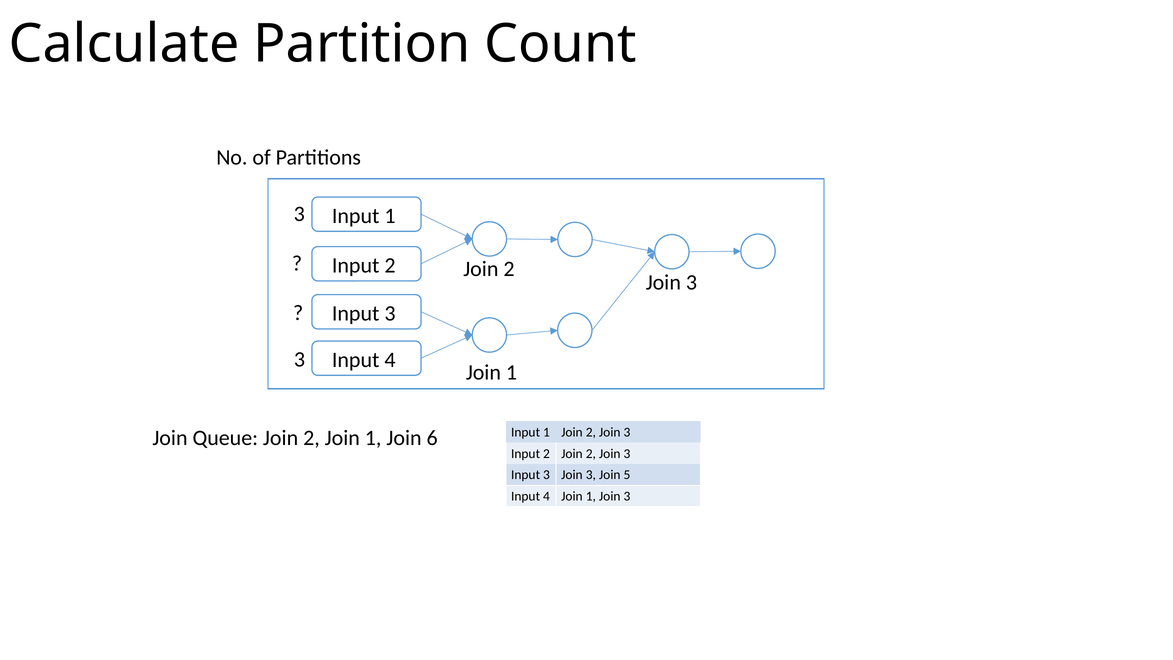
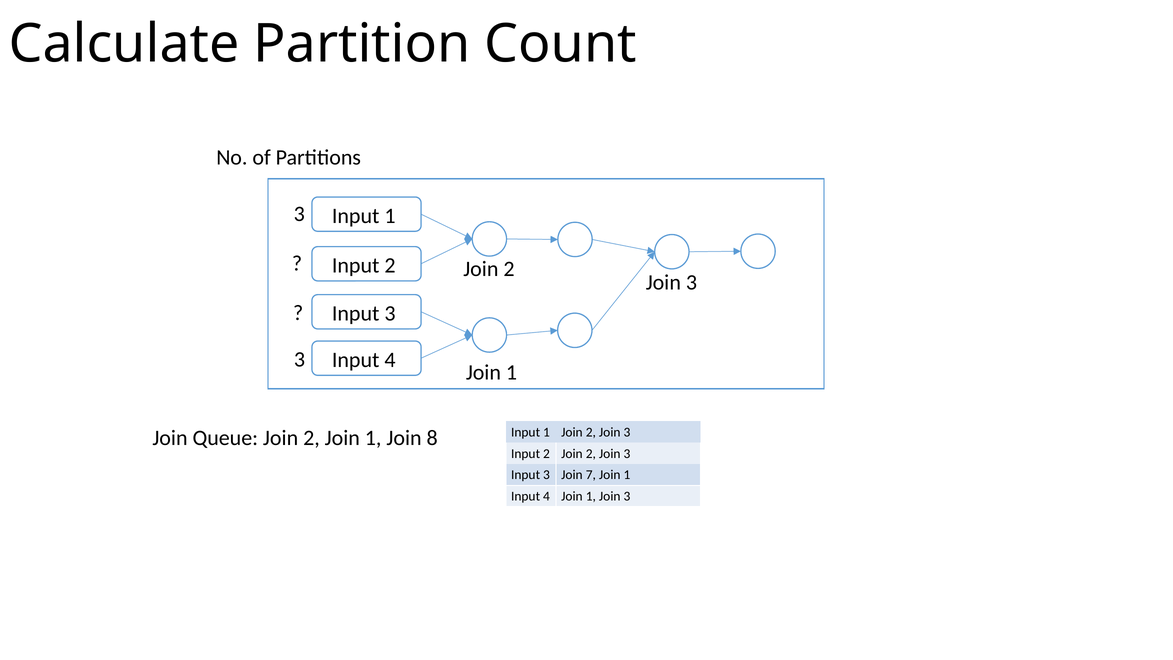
6: 6 -> 8 (432, 438)
3 Join 3: 3 -> 7 (591, 475)
5: 5 -> 1 (627, 475)
